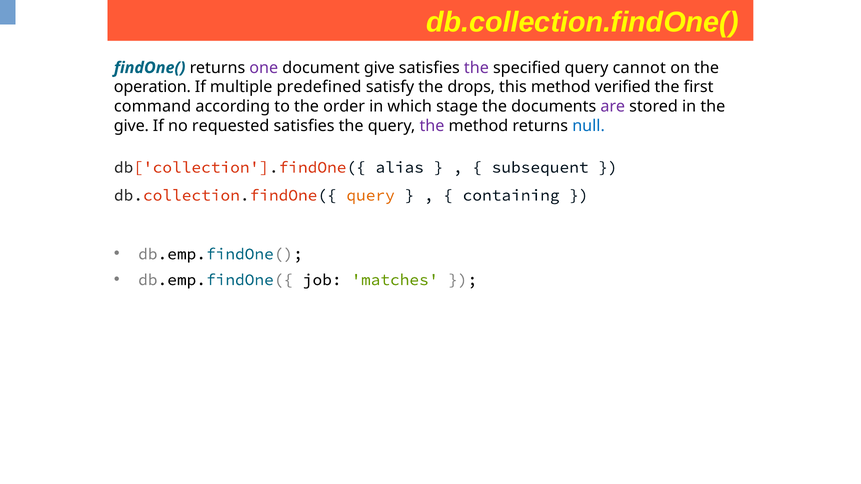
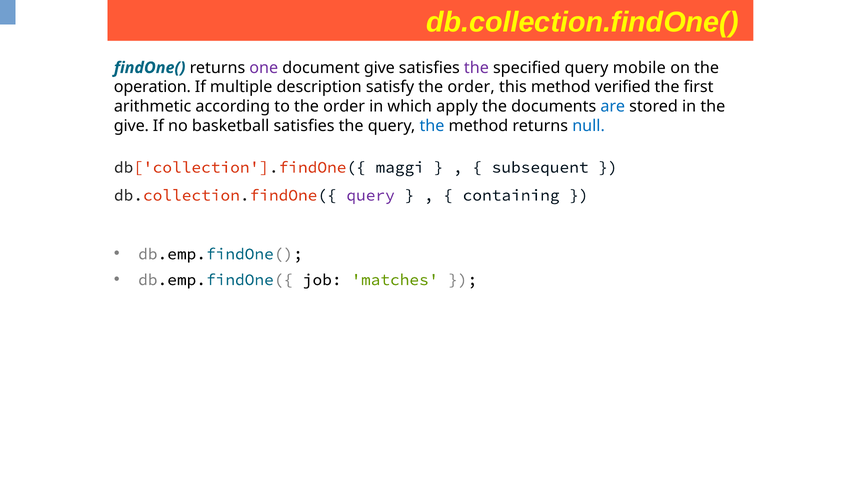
cannot: cannot -> mobile (639, 68)
predefined: predefined -> description (319, 87)
satisfy the drops: drops -> order (471, 87)
command: command -> arithmetic (153, 107)
stage: stage -> apply (457, 107)
are colour: purple -> blue (613, 107)
requested: requested -> basketball (231, 126)
the colour: purple -> blue (432, 126)
alias: alias -> maggi (400, 167)
query colour: orange -> purple (371, 195)
